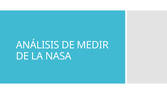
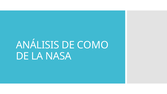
MEDIR: MEDIR -> COMO (93, 45)
